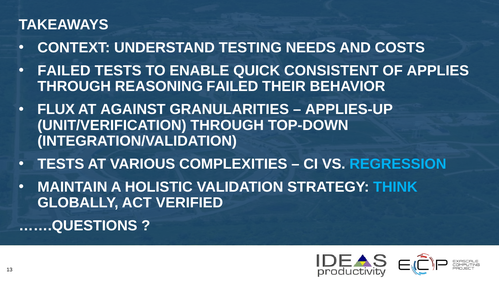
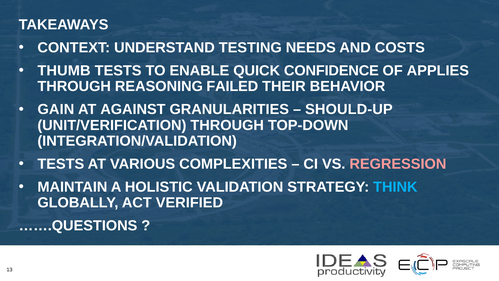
FAILED: FAILED -> THUMB (64, 71)
CONSISTENT: CONSISTENT -> CONFIDENCE (331, 71)
FLUX: FLUX -> GAIN (56, 109)
APPLIES-UP: APPLIES-UP -> SHOULD-UP (349, 109)
REGRESSION colour: light blue -> pink (398, 164)
